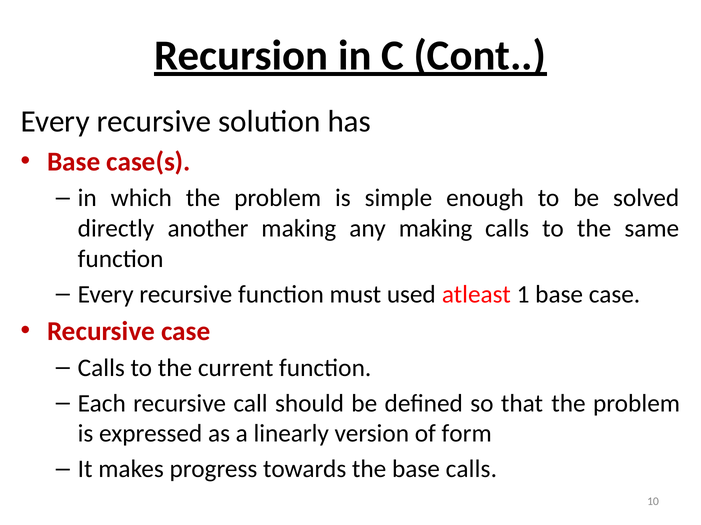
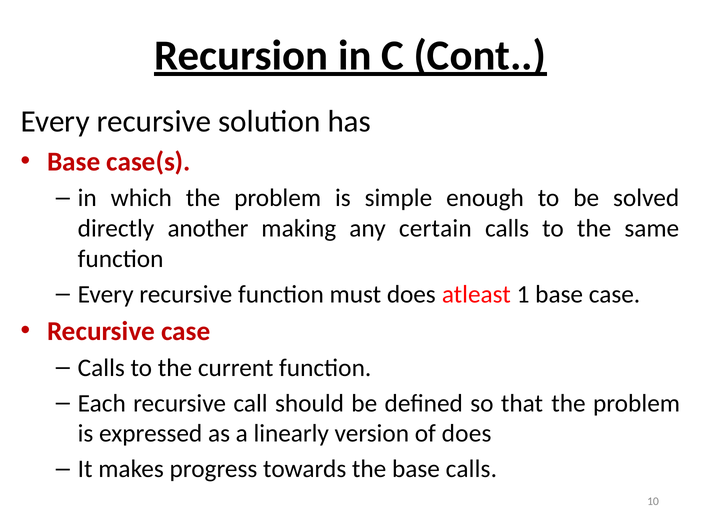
any making: making -> certain (435, 229)
must used: used -> does (411, 295)
of form: form -> does (467, 434)
